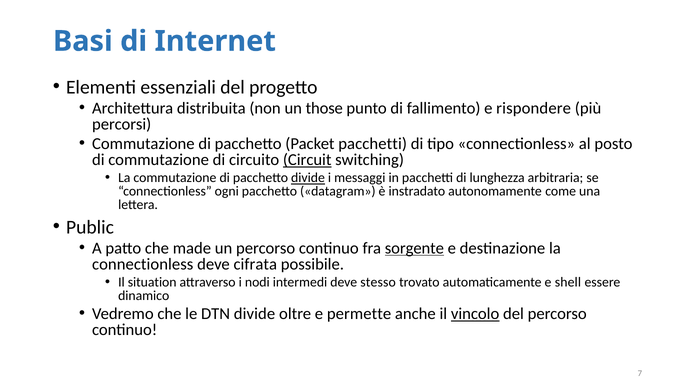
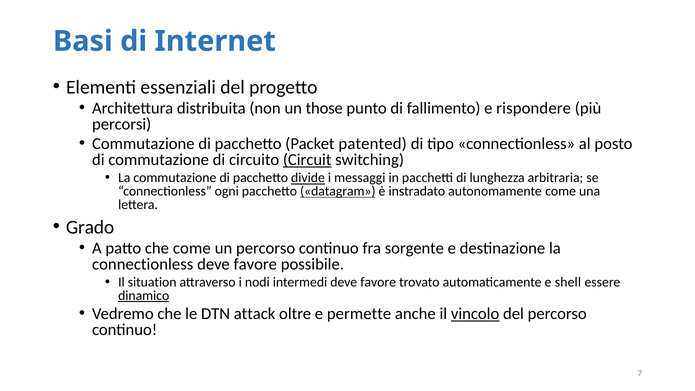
Packet pacchetti: pacchetti -> patented (373, 144)
datagram underline: none -> present (338, 191)
Public: Public -> Grado (90, 227)
che made: made -> come (192, 248)
sorgente underline: present -> none (414, 248)
cifrata: cifrata -> favore (255, 264)
intermedi deve stesso: stesso -> favore (378, 282)
dinamico underline: none -> present (144, 296)
DTN divide: divide -> attack (255, 314)
